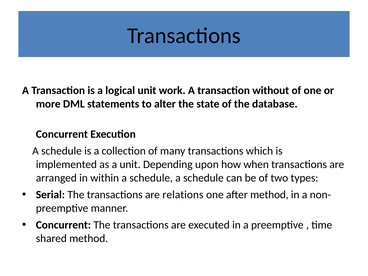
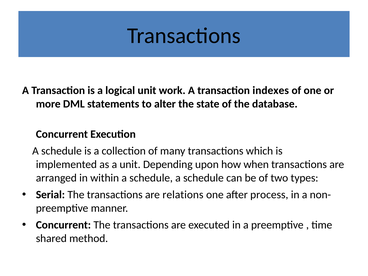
without: without -> indexes (271, 91)
after method: method -> process (269, 195)
